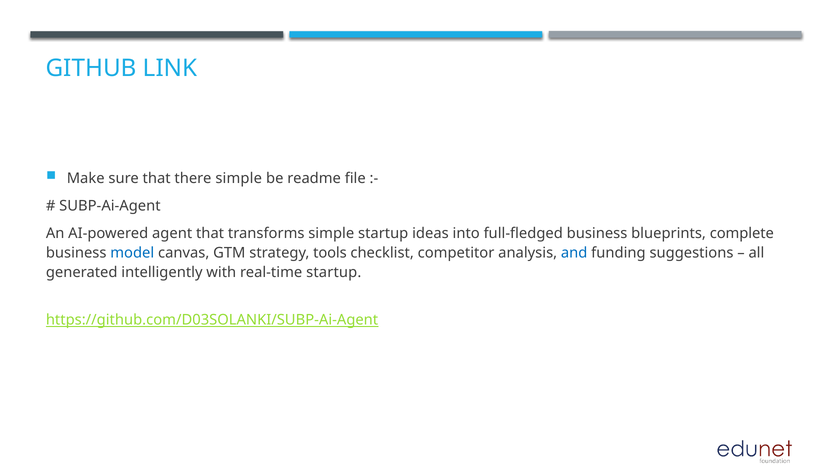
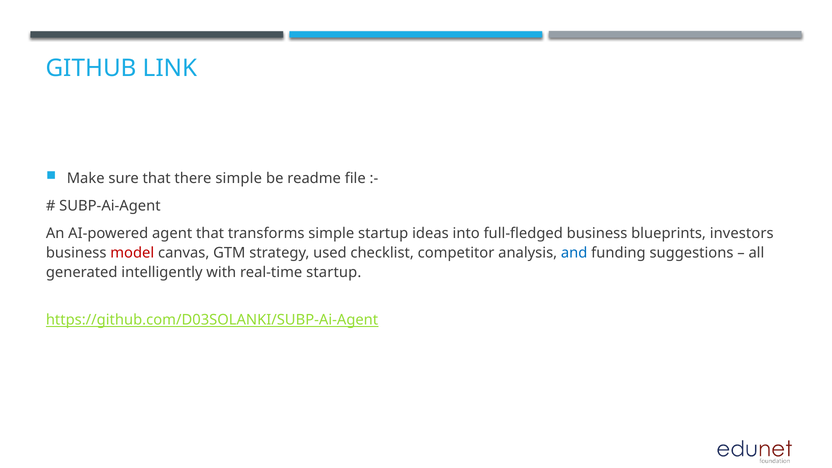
complete: complete -> investors (742, 233)
model colour: blue -> red (132, 253)
tools: tools -> used (330, 253)
